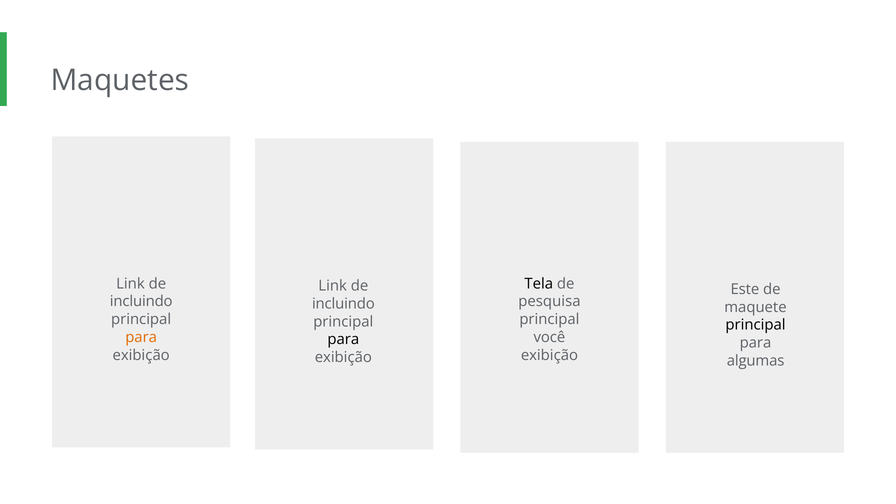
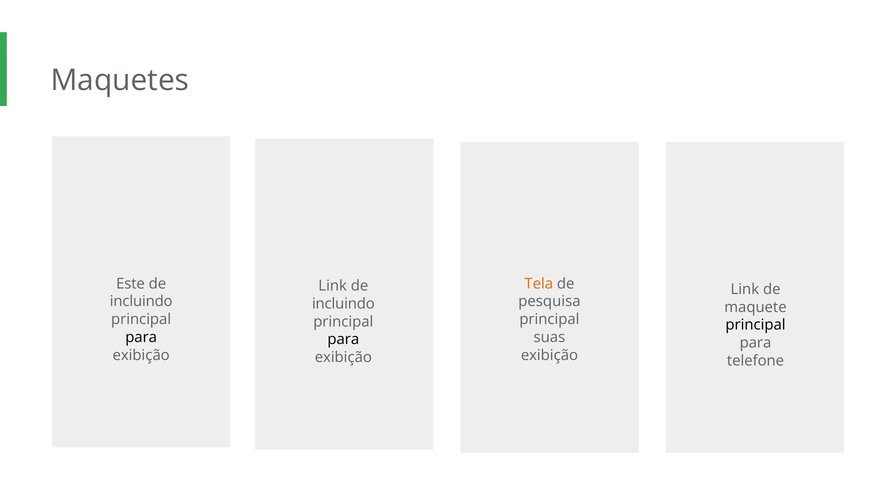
Link: Link -> Este (131, 284)
Tela colour: black -> orange (539, 284)
Este: Este -> Link (745, 289)
para colour: orange -> black (141, 337)
você: você -> suas (549, 337)
algumas: algumas -> telefone (756, 361)
